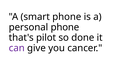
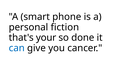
personal phone: phone -> fiction (65, 27)
pilot: pilot -> your (46, 37)
can colour: purple -> blue (17, 48)
